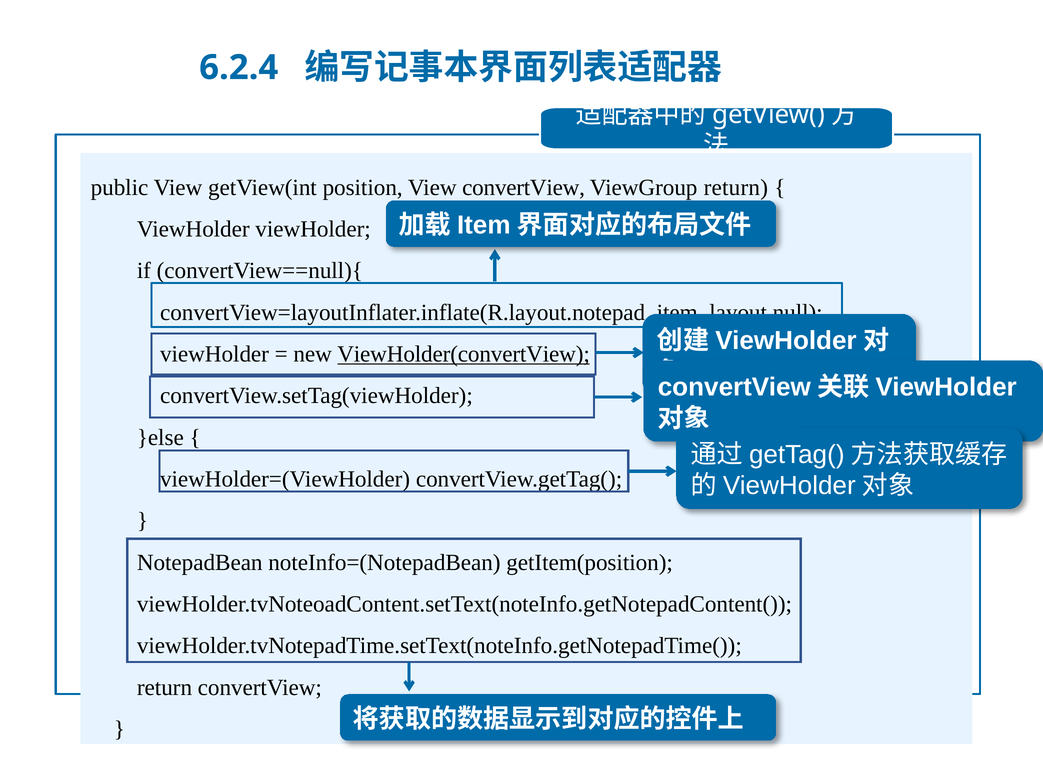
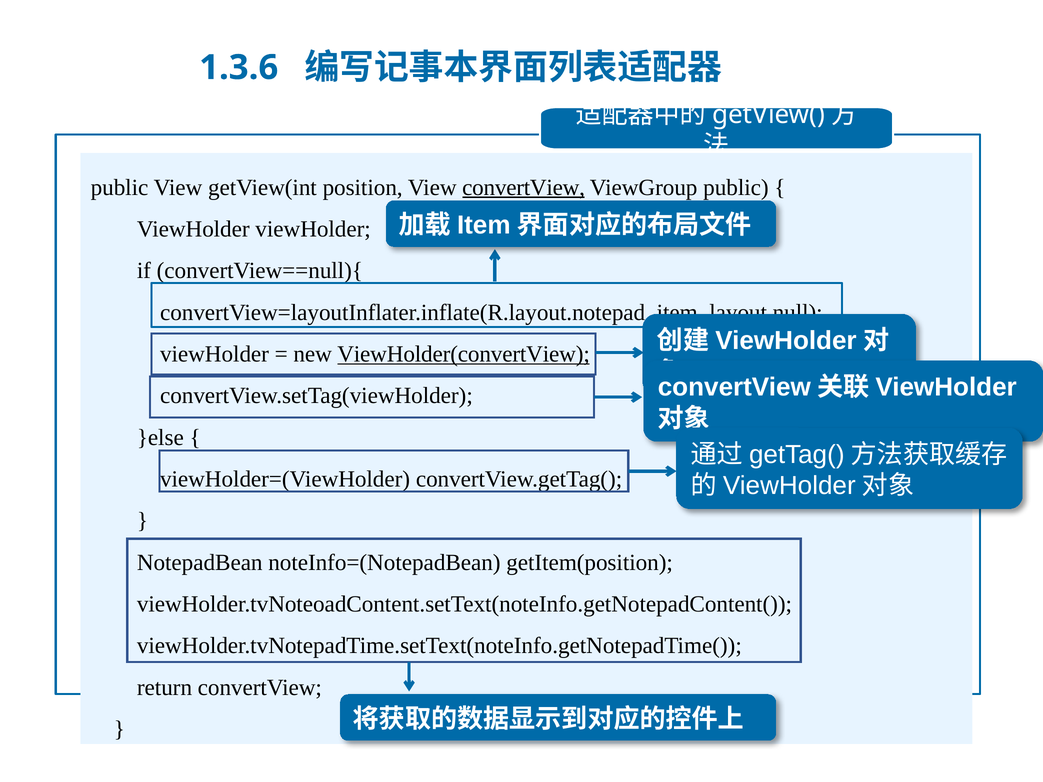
6.2.4: 6.2.4 -> 1.3.6 (239, 68)
convertView underline: none -> present (524, 187)
ViewGroup return: return -> public (736, 187)
